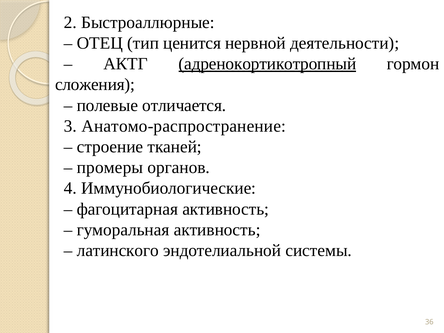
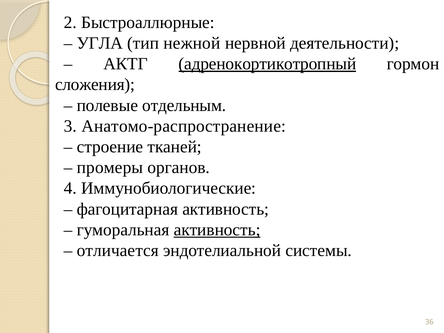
ОТЕЦ: ОТЕЦ -> УГЛА (100, 43)
ценится: ценится -> нежной (192, 43)
отличается: отличается -> отдельным (184, 105)
активность underline: none -> present (217, 230)
латинского: латинского -> отличается (118, 250)
